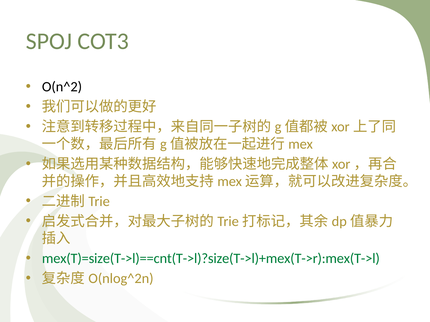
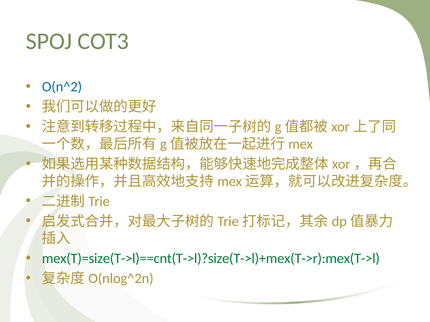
O(n^2 colour: black -> blue (62, 87)
